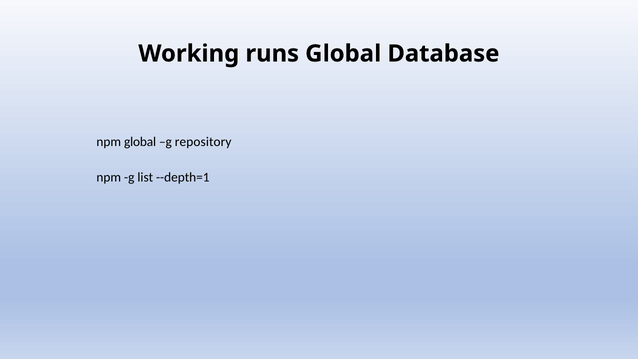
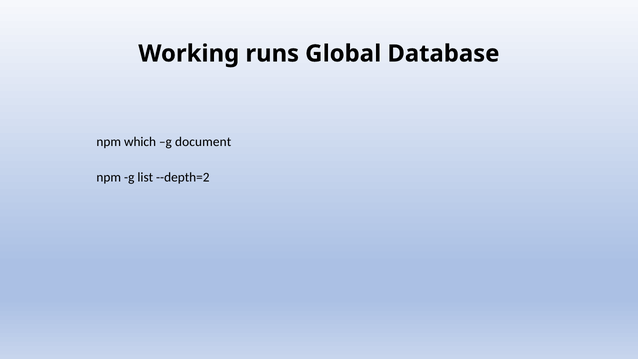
npm global: global -> which (140, 142)
repository: repository -> document (203, 142)
--depth=1: --depth=1 -> --depth=2 (183, 177)
